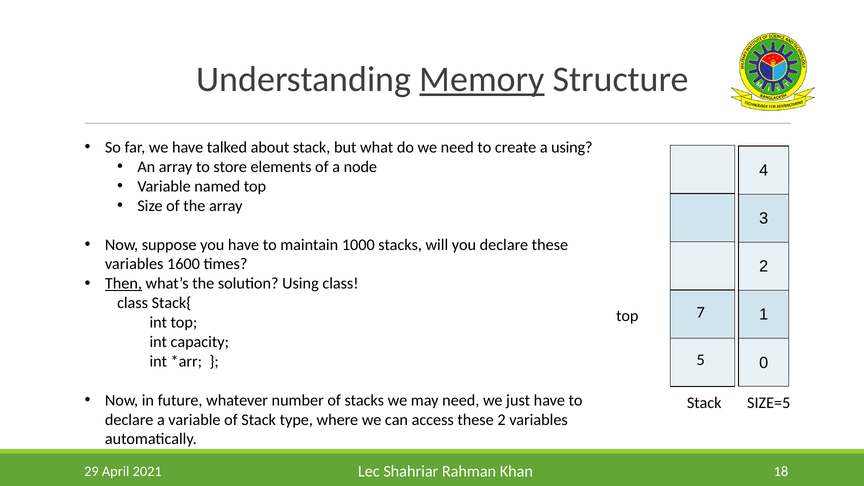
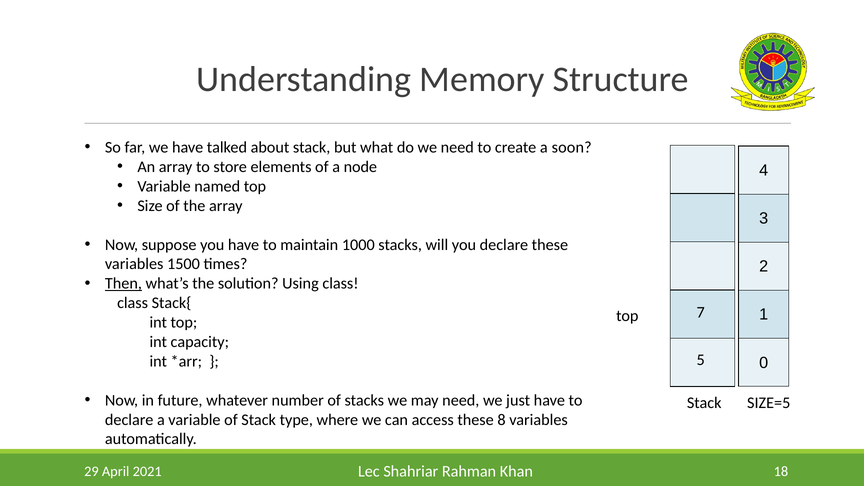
Memory underline: present -> none (482, 79)
a using: using -> soon (572, 148)
1600: 1600 -> 1500 (183, 264)
these 2: 2 -> 8 (502, 420)
